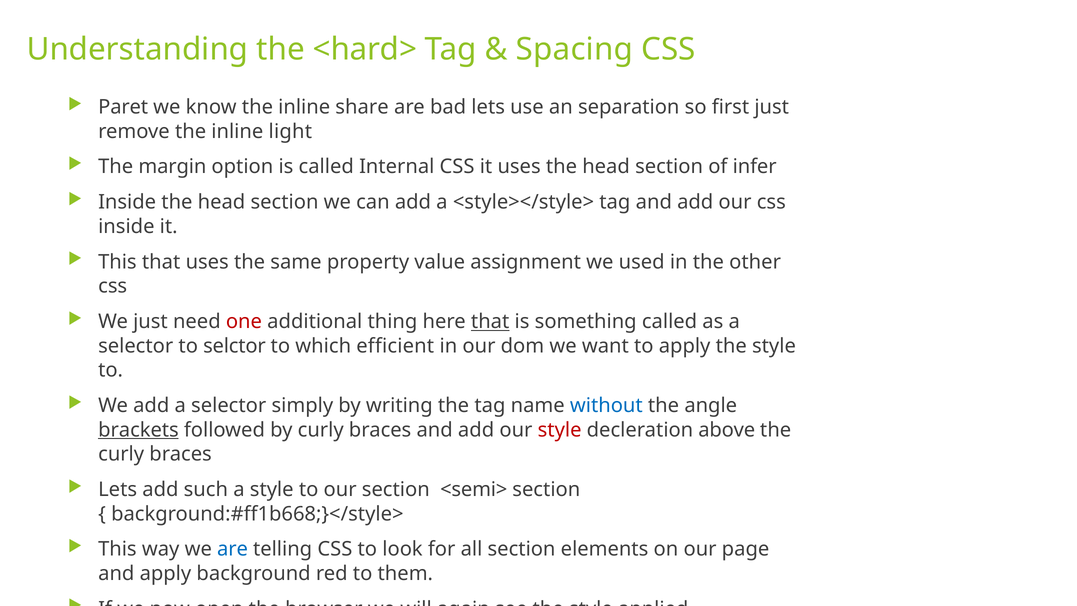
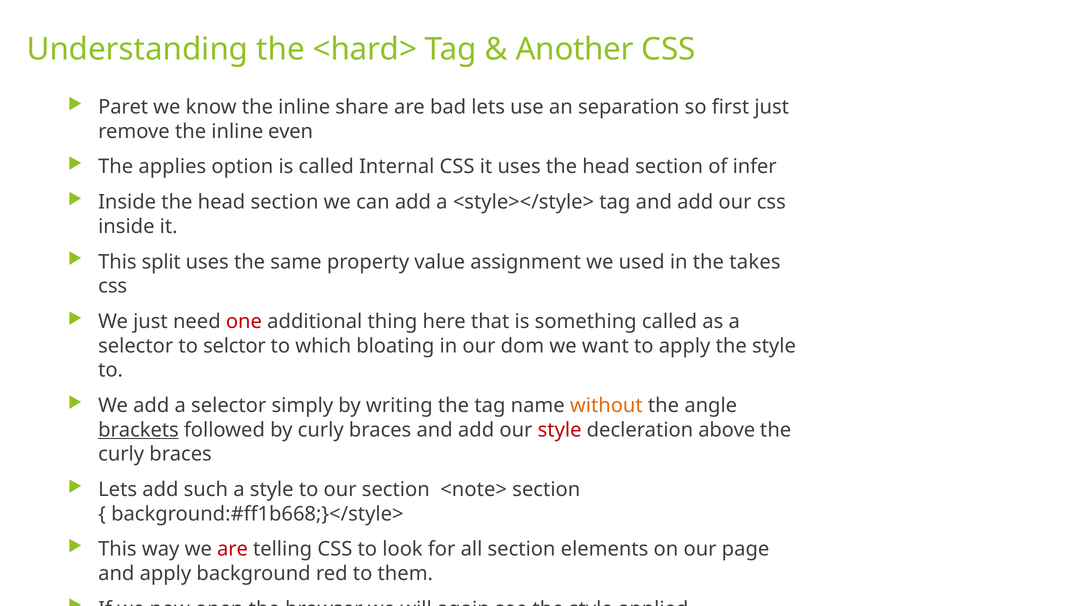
Spacing: Spacing -> Another (575, 49)
light: light -> even (291, 131)
margin: margin -> applies (172, 167)
This that: that -> split (161, 262)
other: other -> takes (755, 262)
that underline: present -> none (490, 322)
efficient: efficient -> bloating (395, 346)
without colour: blue -> orange (606, 406)
<semi>: <semi> -> <note> (474, 489)
are colour: blue -> red (233, 549)
